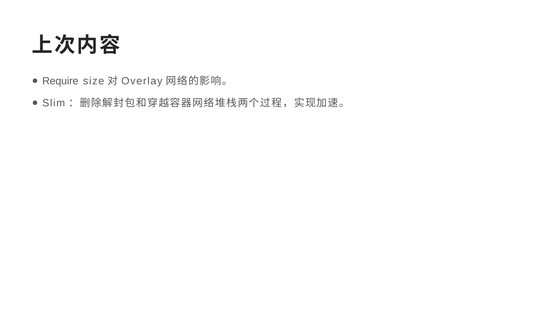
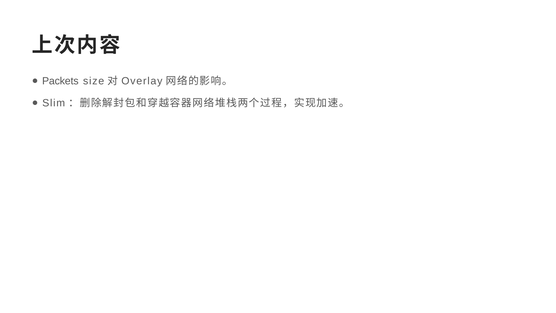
Require: Require -> Packets (60, 81)
